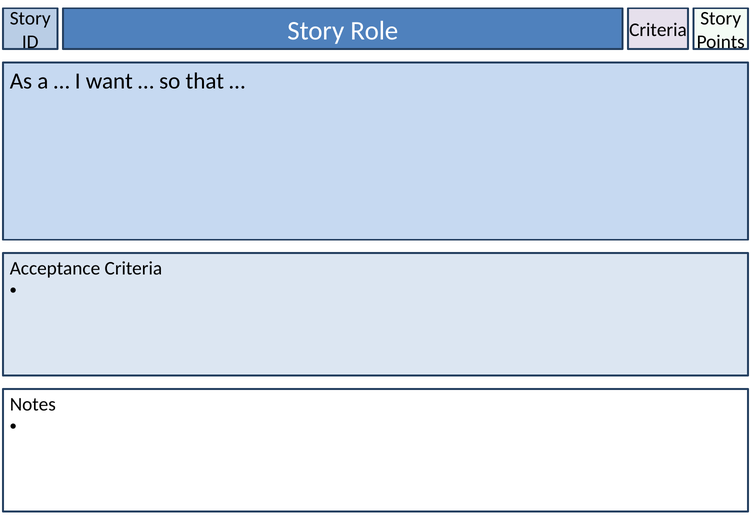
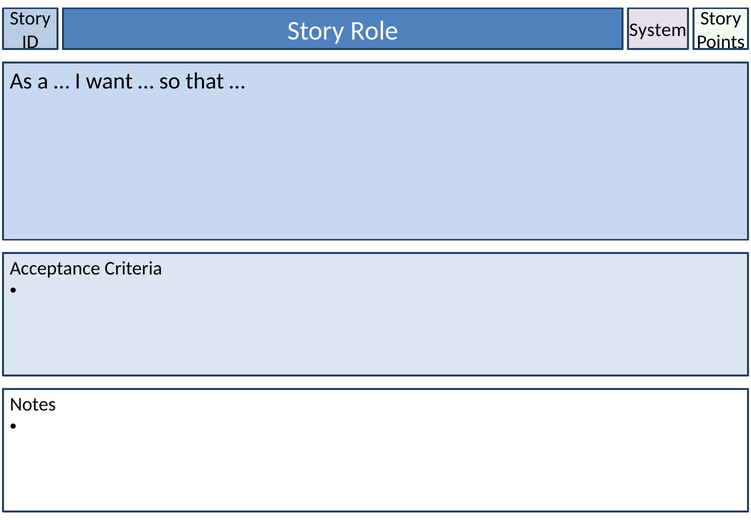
Criteria: Criteria -> System (658, 30)
